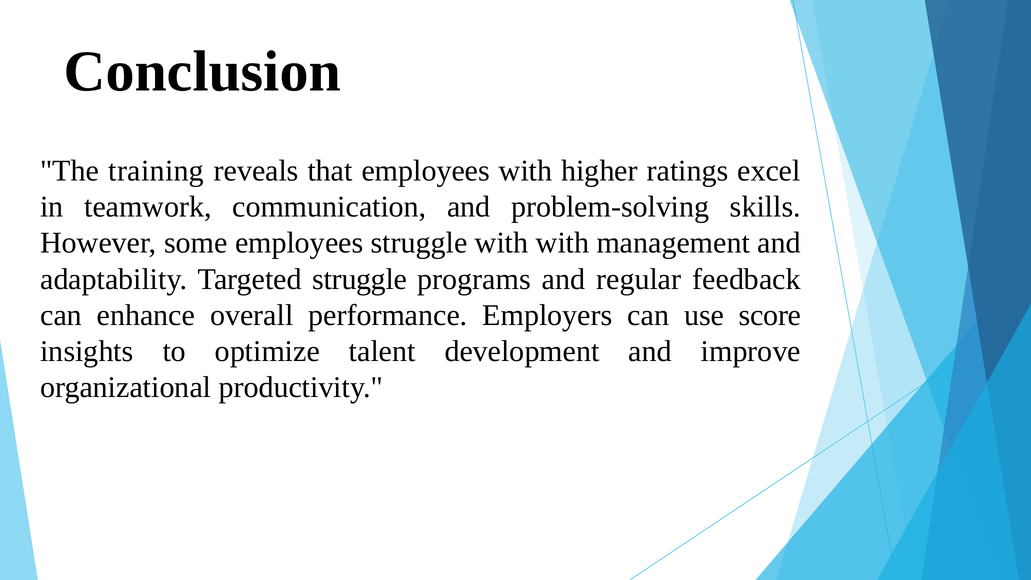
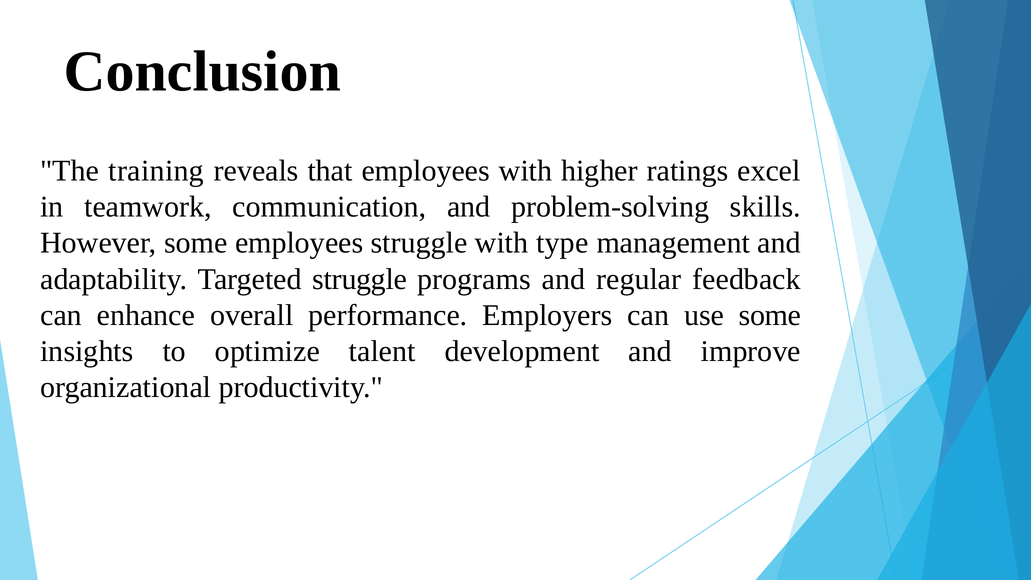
with with: with -> type (562, 243)
use score: score -> some (770, 315)
